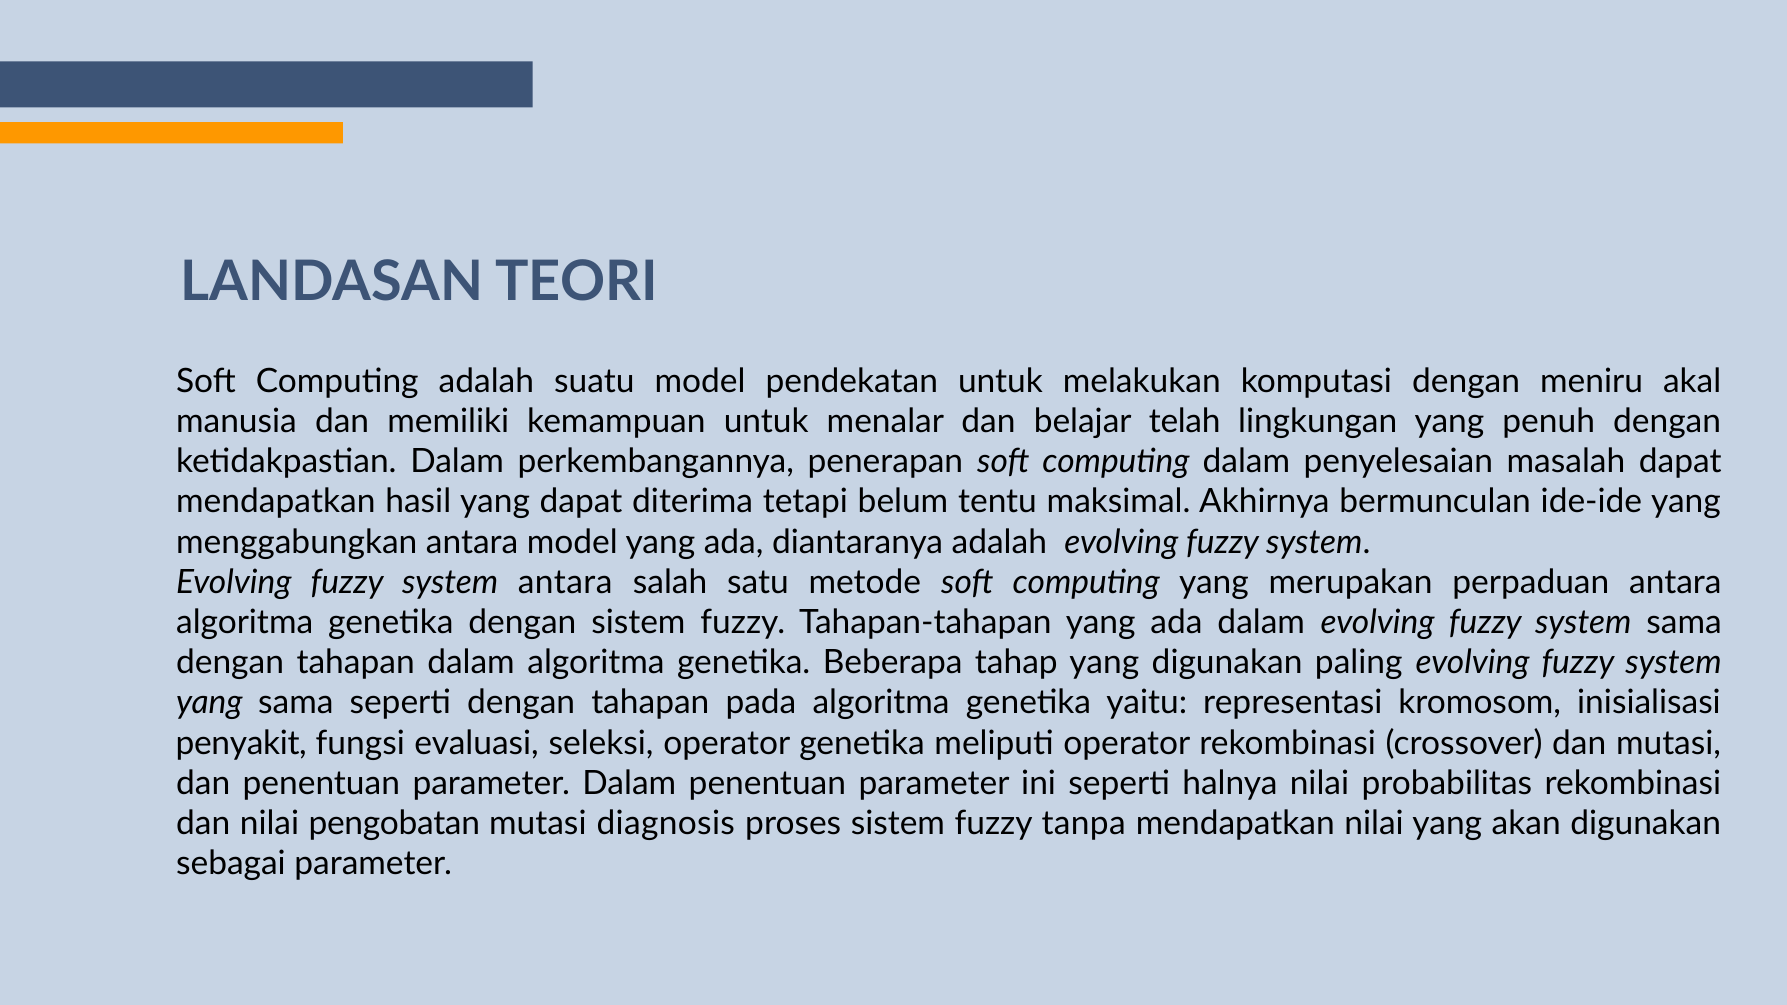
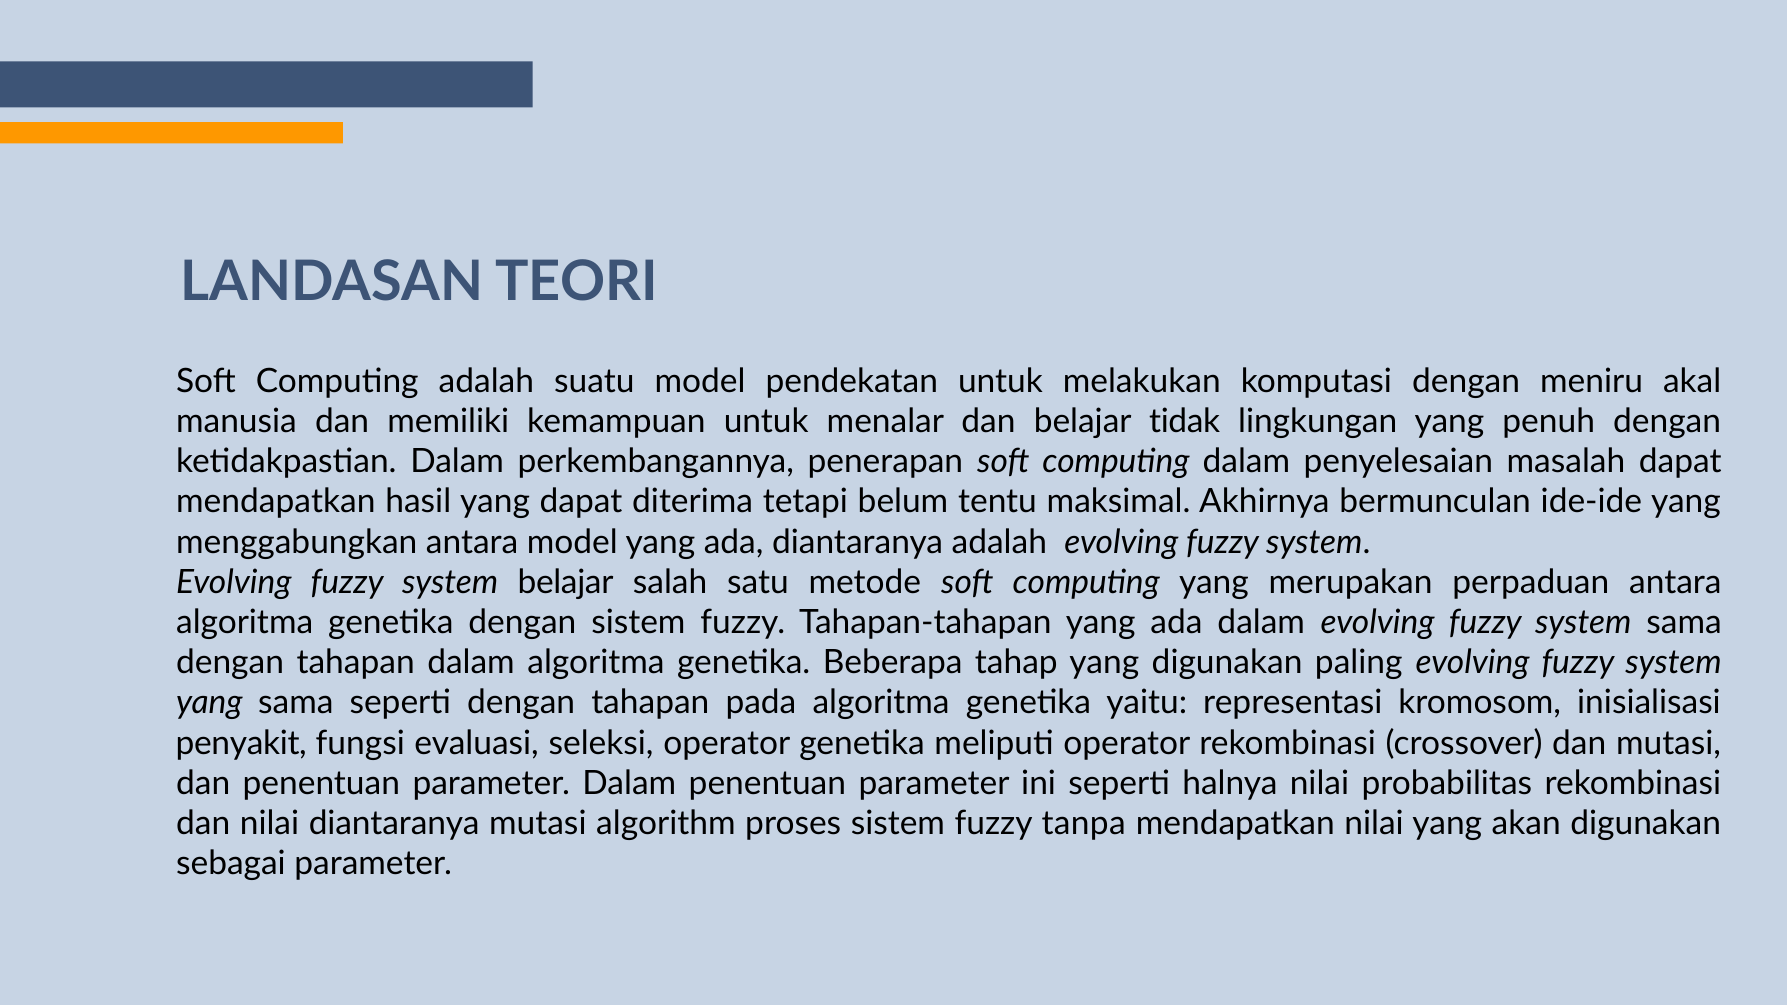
telah: telah -> tidak (1185, 422)
system antara: antara -> belajar (566, 582)
nilai pengobatan: pengobatan -> diantaranya (394, 824)
diagnosis: diagnosis -> algorithm (666, 824)
